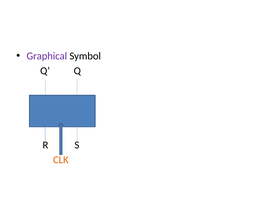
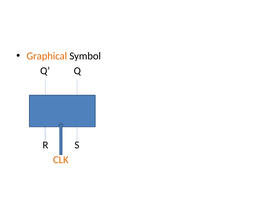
Graphical colour: purple -> orange (47, 56)
